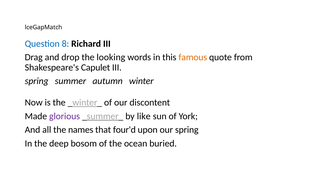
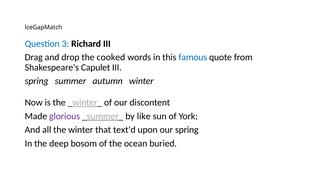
8: 8 -> 3 (65, 44)
looking: looking -> cooked (111, 57)
famous colour: orange -> blue (193, 57)
the names: names -> winter (81, 130)
four'd: four'd -> text'd (124, 130)
